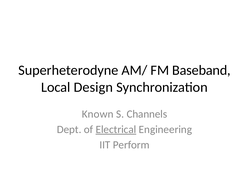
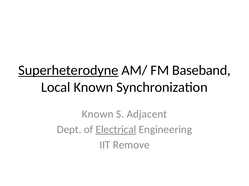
Superheterodyne underline: none -> present (68, 71)
Local Design: Design -> Known (93, 88)
Channels: Channels -> Adjacent (147, 114)
Perform: Perform -> Remove (131, 145)
